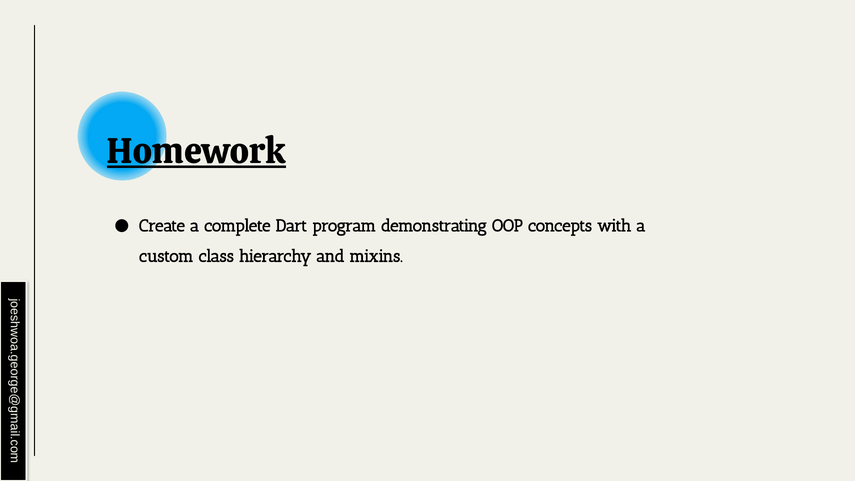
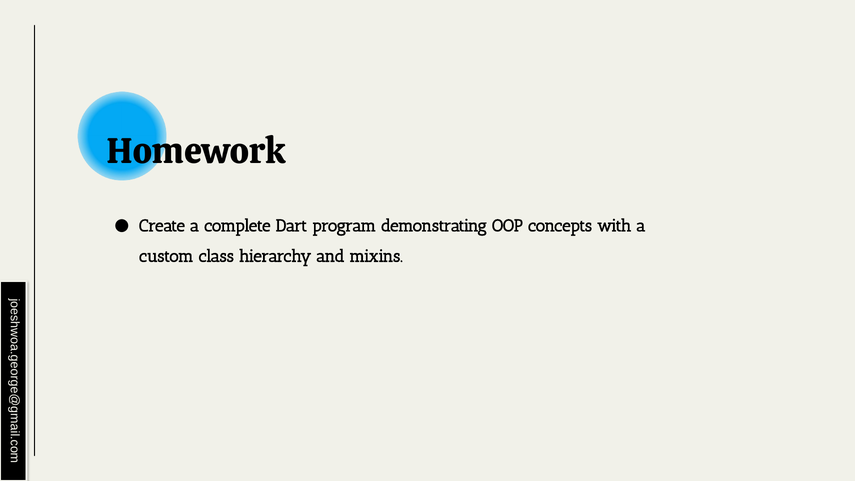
Homework underline: present -> none (196, 151)
